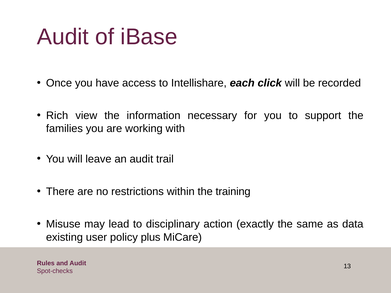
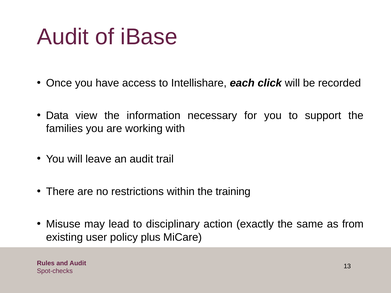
Rich: Rich -> Data (57, 116)
data: data -> from (353, 224)
